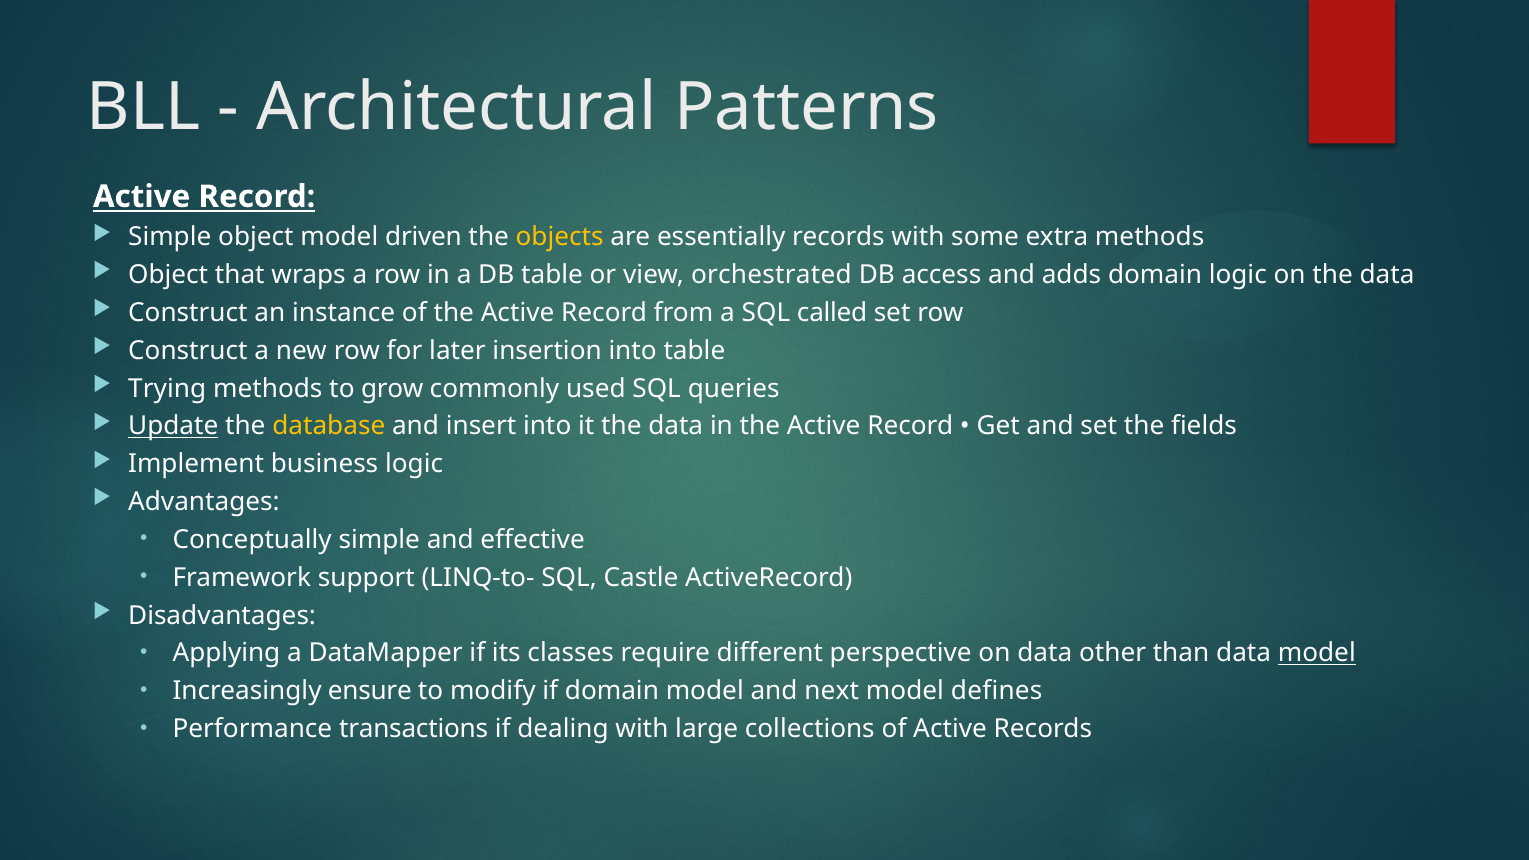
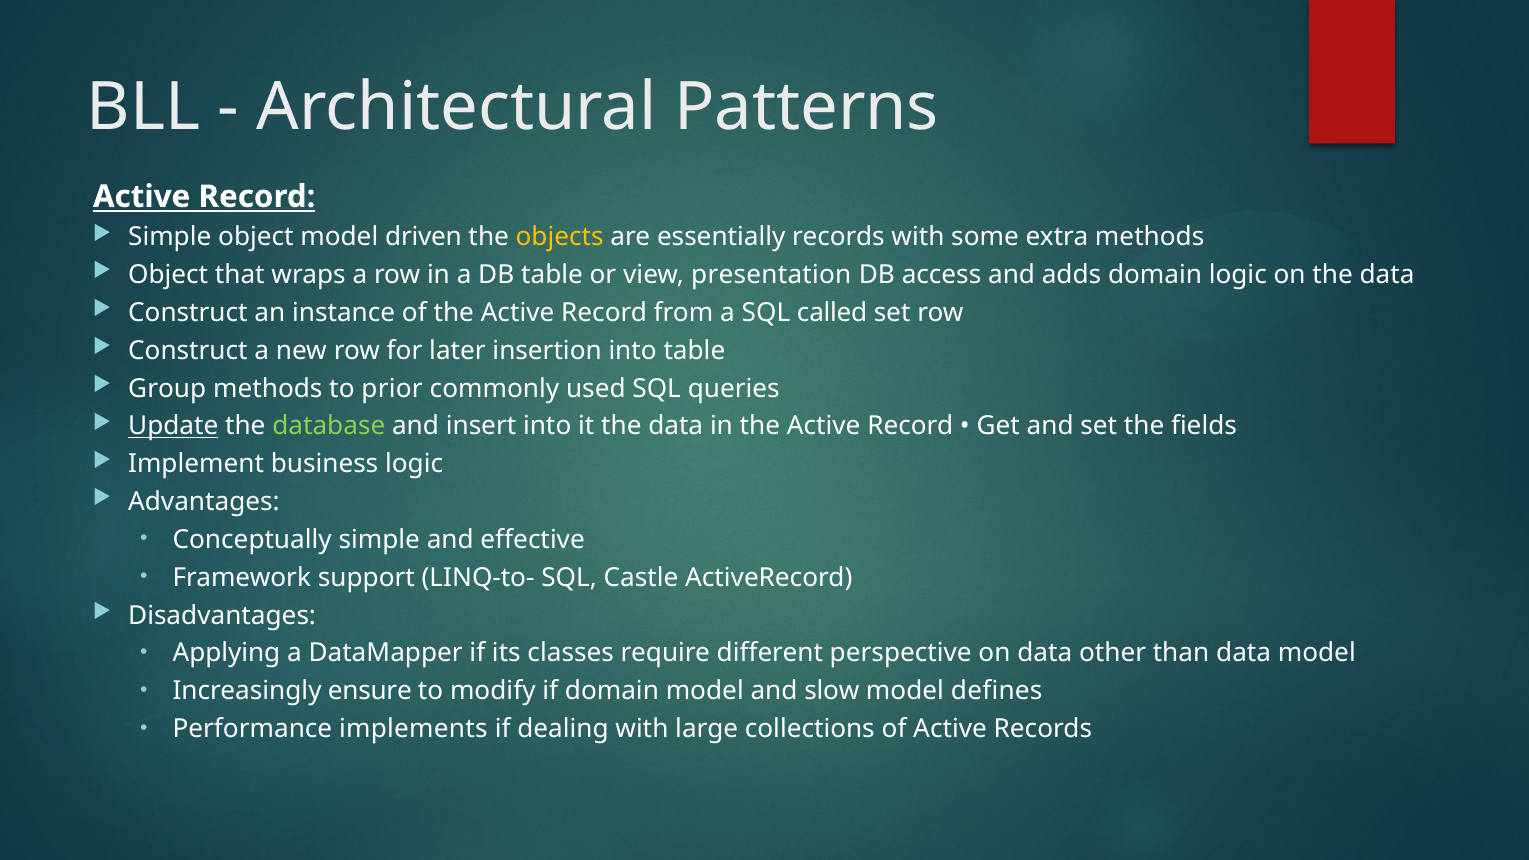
orchestrated: orchestrated -> presentation (771, 275)
Trying: Trying -> Group (167, 389)
grow: grow -> prior (392, 389)
database colour: yellow -> light green (329, 426)
model underline: present -> none (1317, 653)
next: next -> slow (832, 691)
transactions: transactions -> implements (413, 729)
